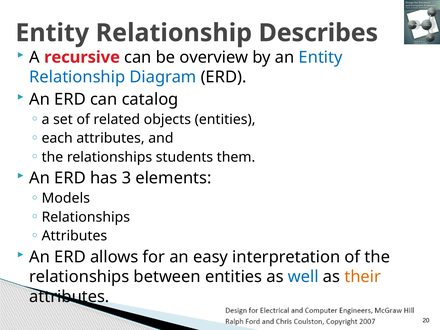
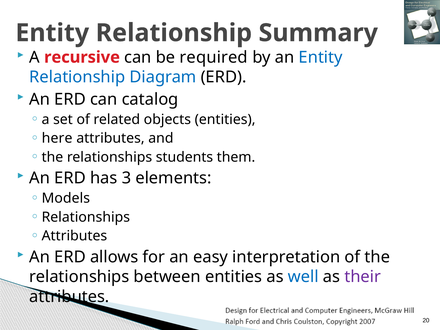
Describes: Describes -> Summary (318, 33)
overview: overview -> required (214, 57)
each: each -> here (57, 138)
their colour: orange -> purple (363, 277)
